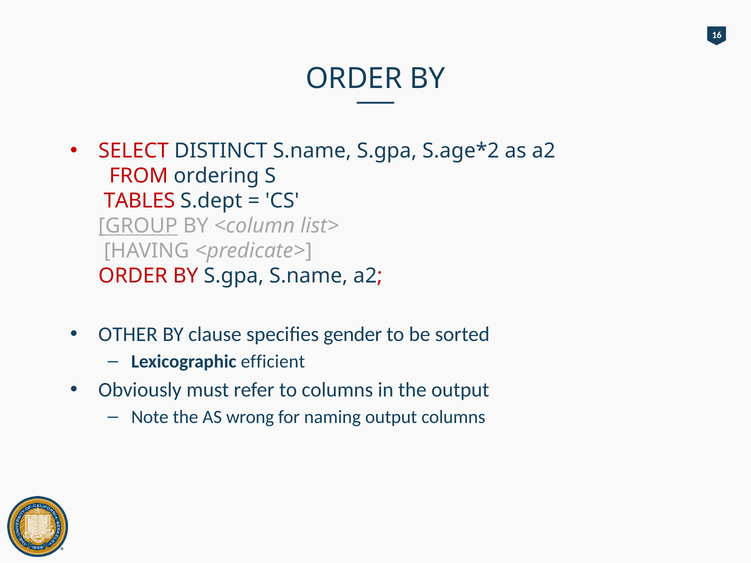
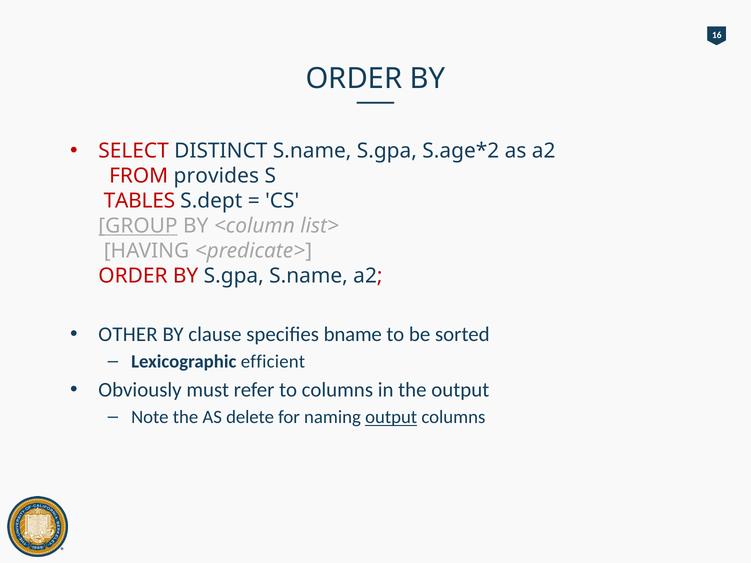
ordering: ordering -> provides (216, 176)
gender: gender -> bname (353, 335)
wrong: wrong -> delete (250, 417)
output underline: none -> present (391, 417)
